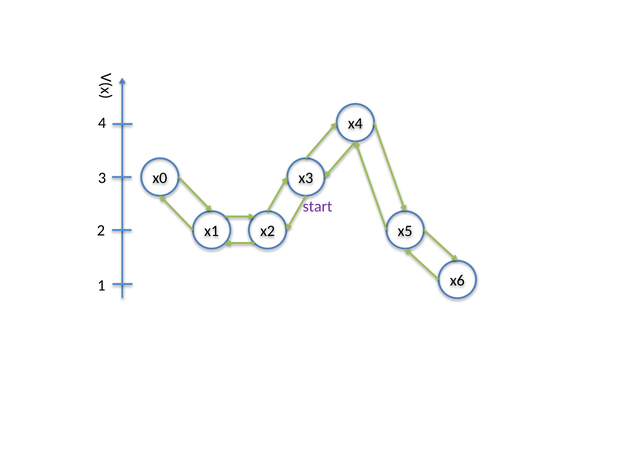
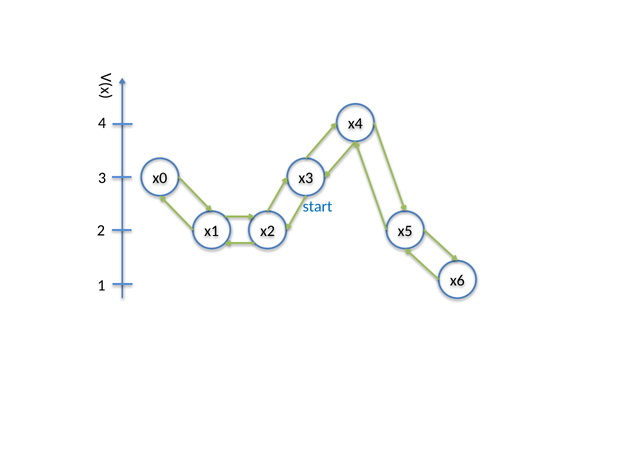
start colour: purple -> blue (318, 206)
